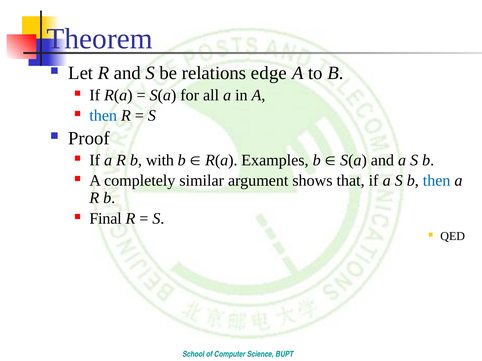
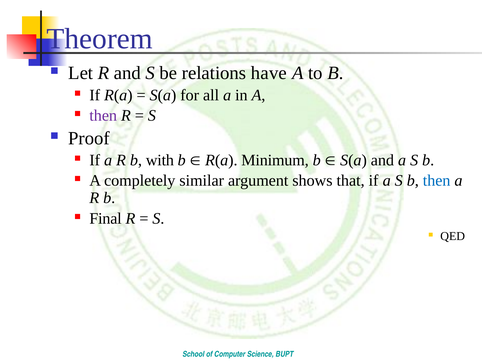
edge: edge -> have (269, 73)
then colour: blue -> purple (103, 116)
Examples: Examples -> Minimum (275, 160)
